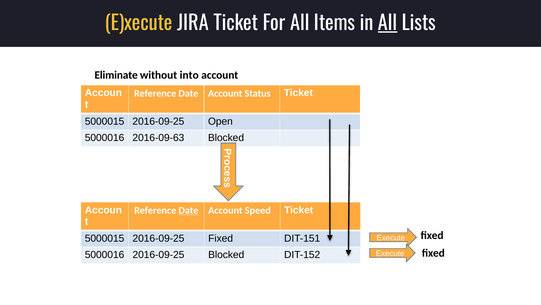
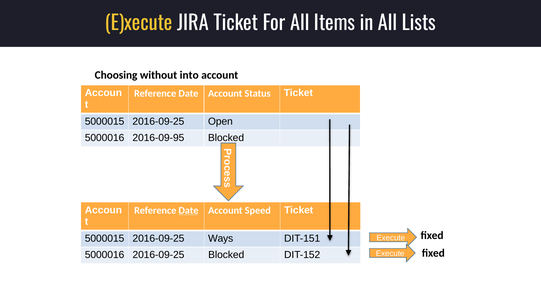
All underline: present -> none (388, 23)
Eliminate: Eliminate -> Choosing (116, 75)
2016-09-63: 2016-09-63 -> 2016-09-95 (158, 138)
2016-09-25 Fixed: Fixed -> Ways (221, 238)
